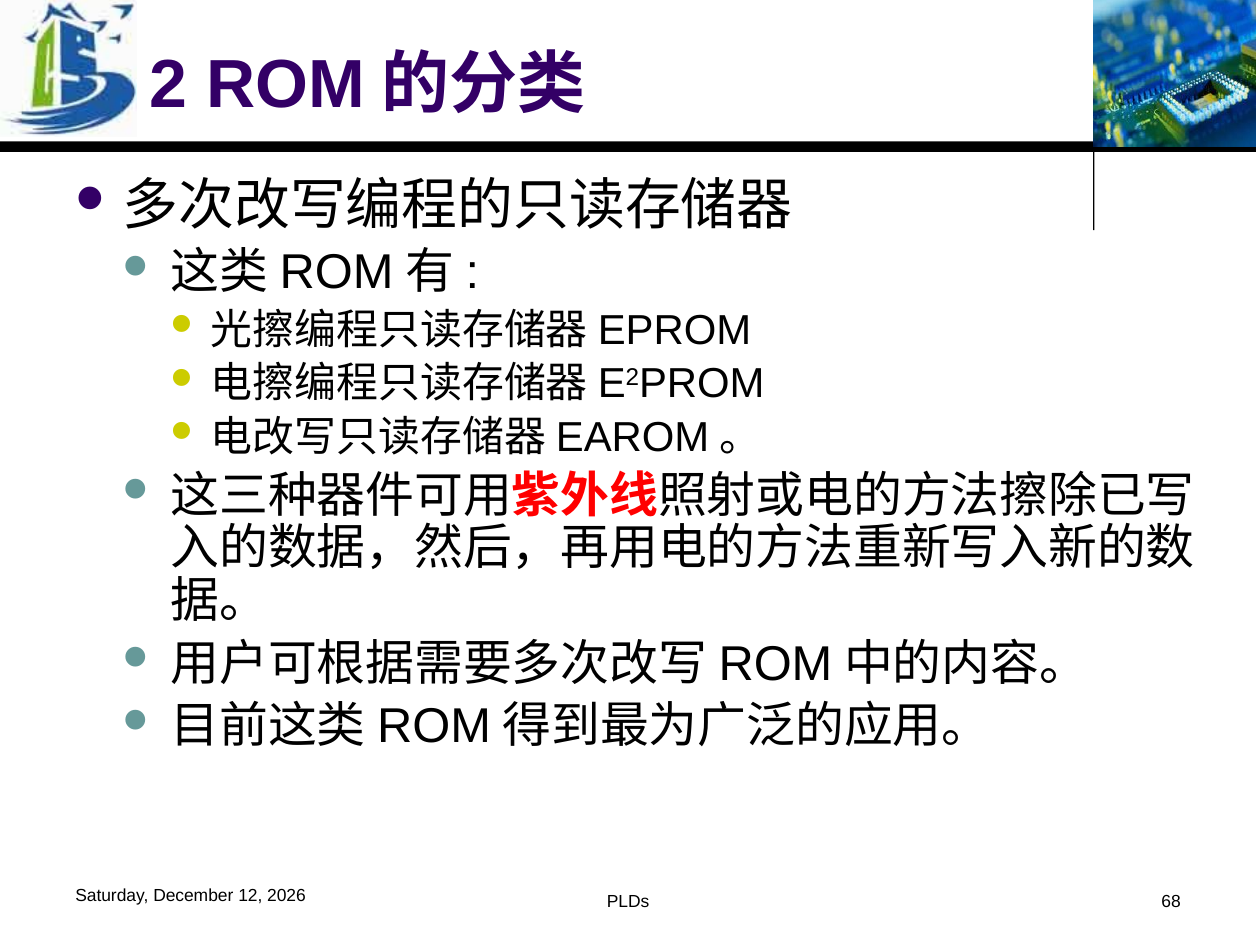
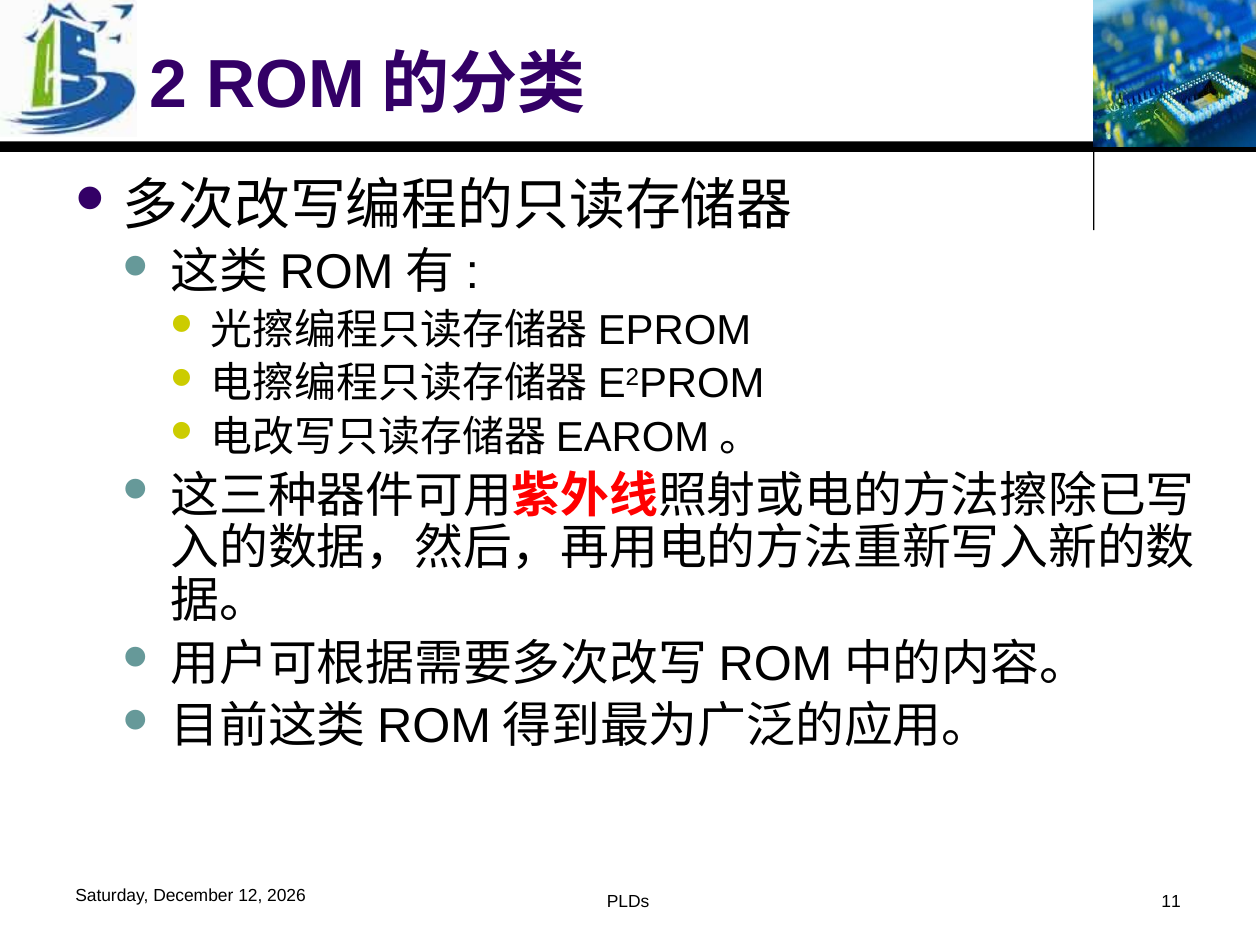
68: 68 -> 11 (1171, 902)
